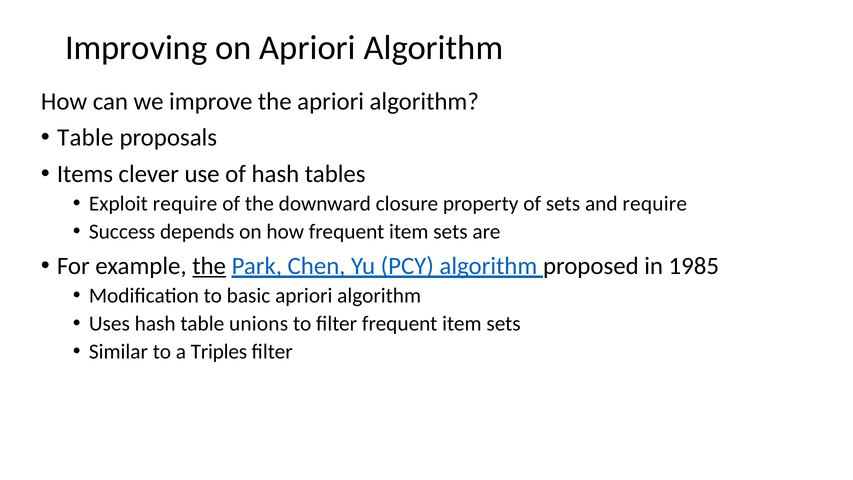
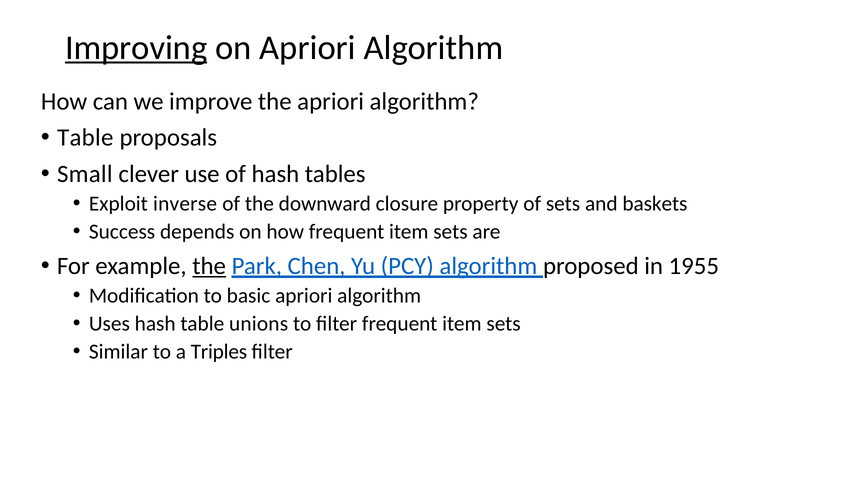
Improving underline: none -> present (136, 48)
Items: Items -> Small (85, 174)
Exploit require: require -> inverse (185, 204)
and require: require -> baskets (655, 204)
1985: 1985 -> 1955 (694, 266)
